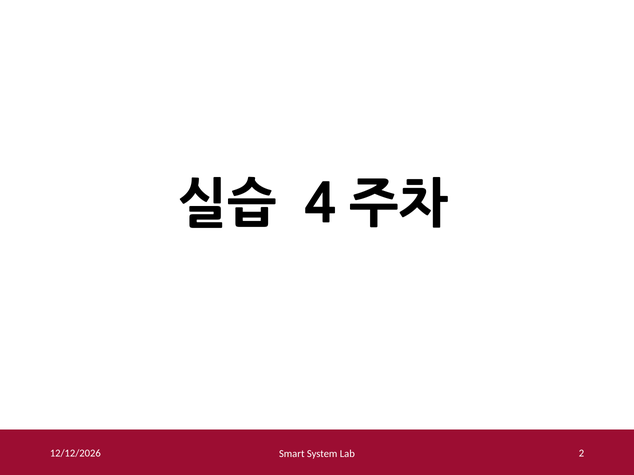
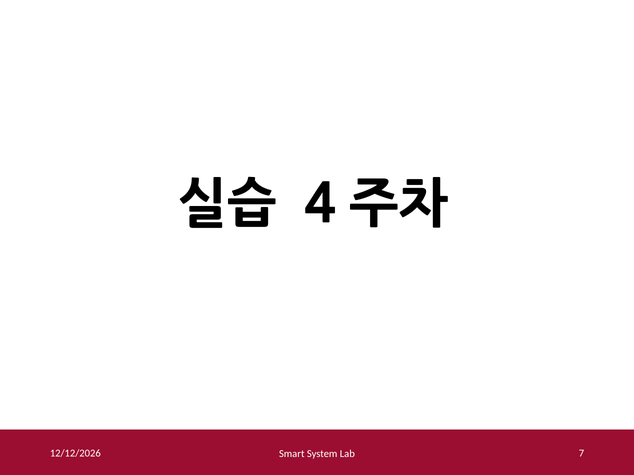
2: 2 -> 7 (581, 454)
